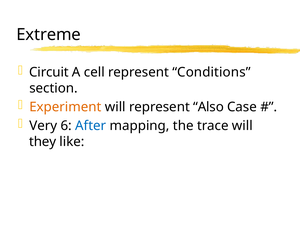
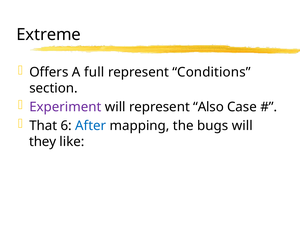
Circuit: Circuit -> Offers (49, 72)
cell: cell -> full (94, 72)
Experiment colour: orange -> purple (65, 107)
Very: Very -> That (43, 126)
trace: trace -> bugs (213, 126)
